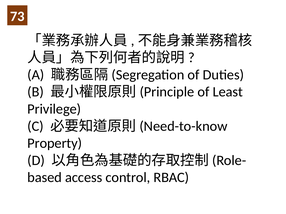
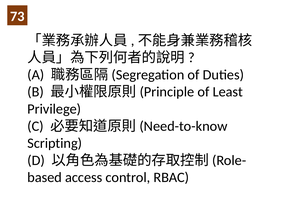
Property: Property -> Scripting (55, 144)
